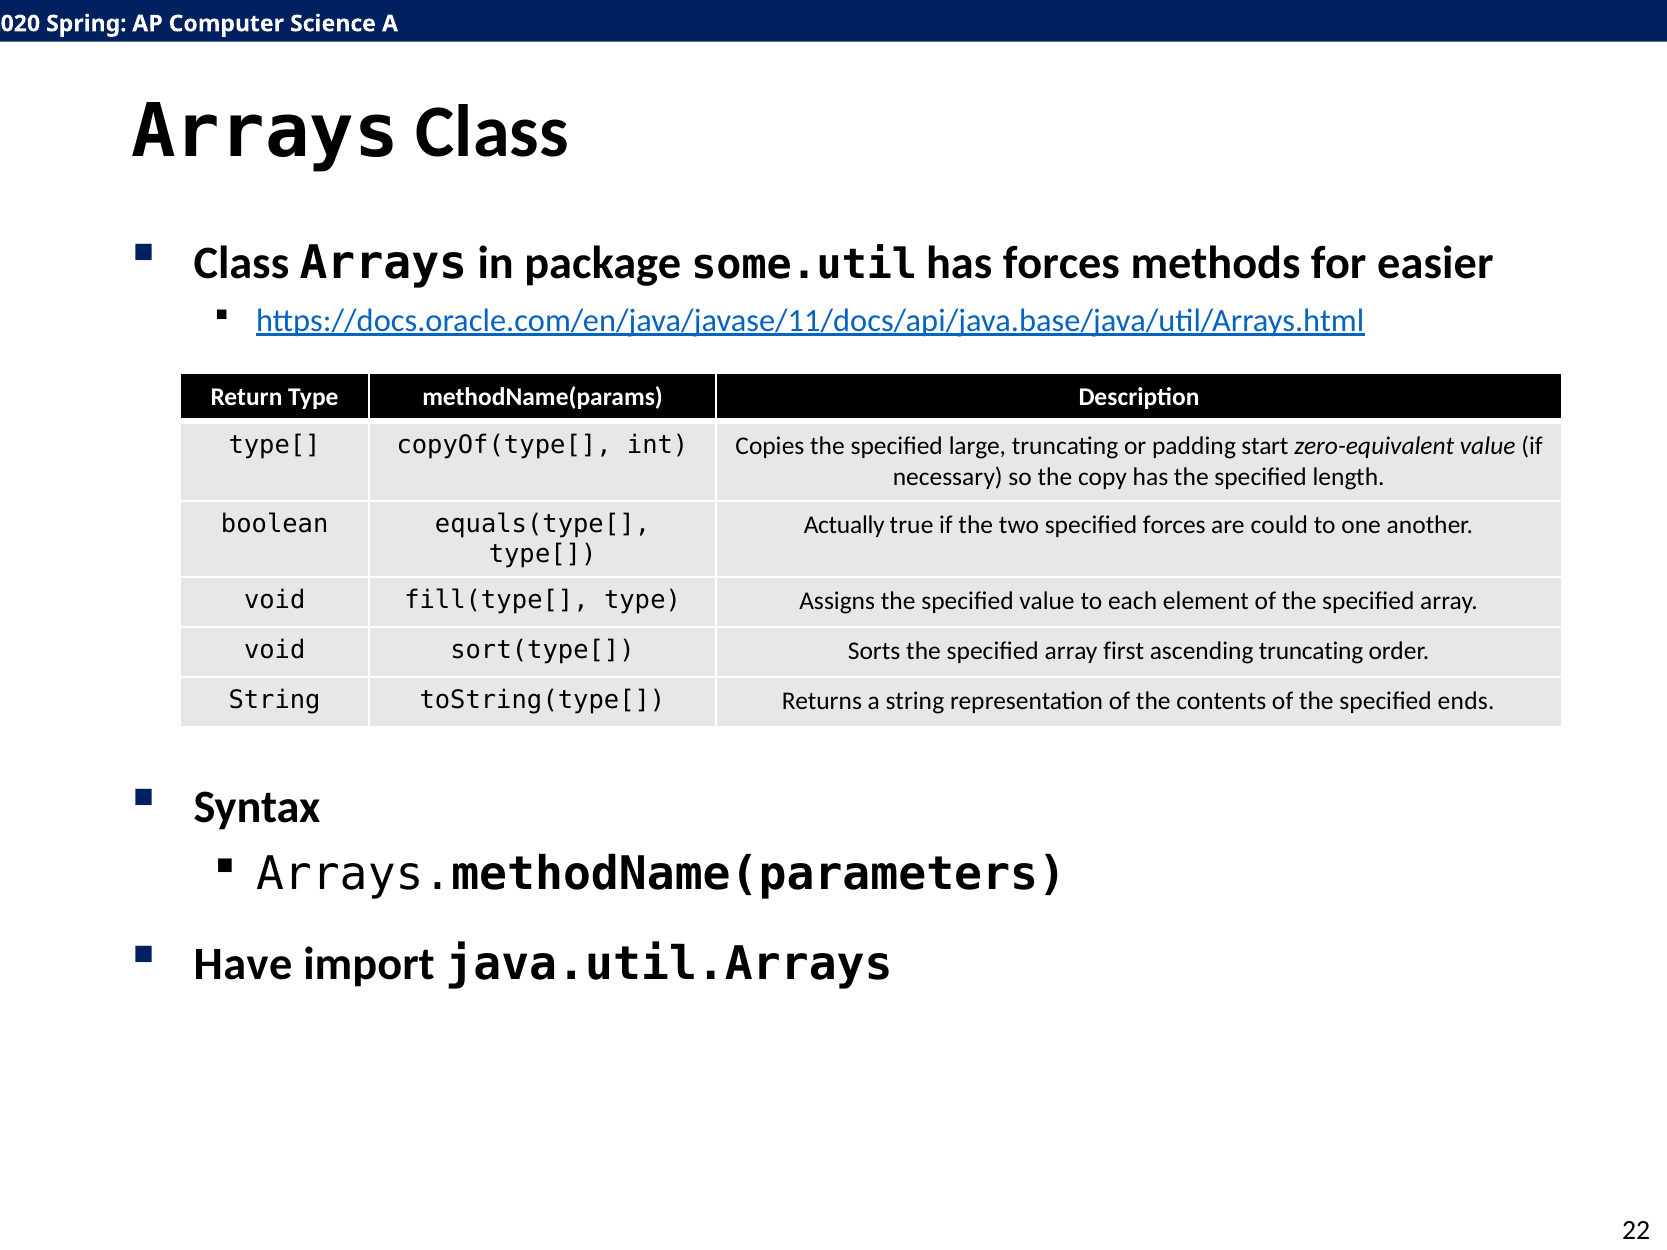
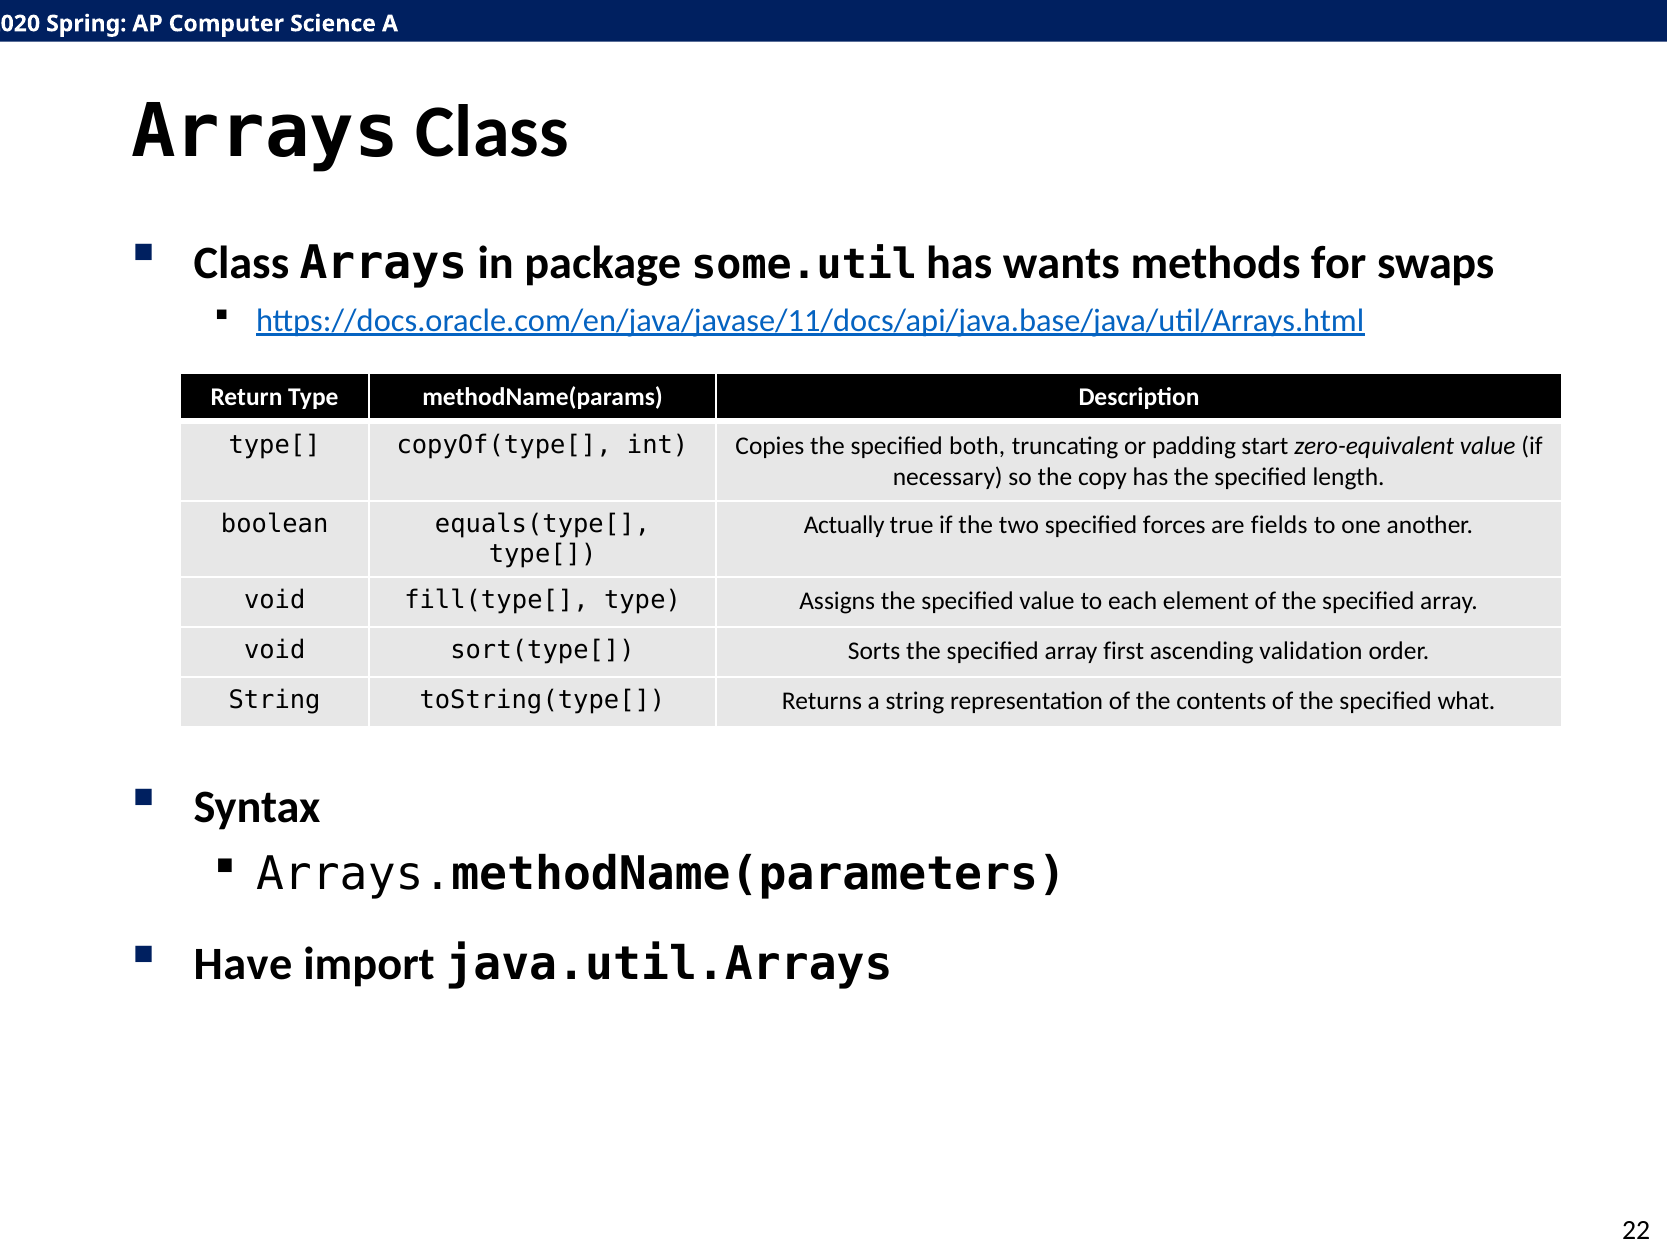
has forces: forces -> wants (1061, 263)
easier: easier -> swaps (1436, 263)
large: large -> both (977, 446)
could: could -> fields (1279, 525)
ascending truncating: truncating -> validation (1311, 651)
ends: ends -> what (1466, 701)
